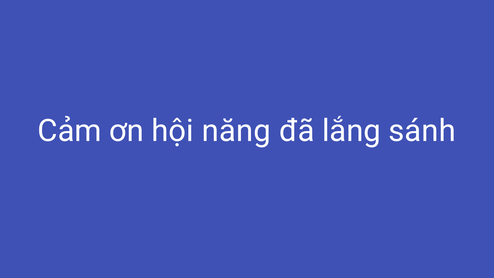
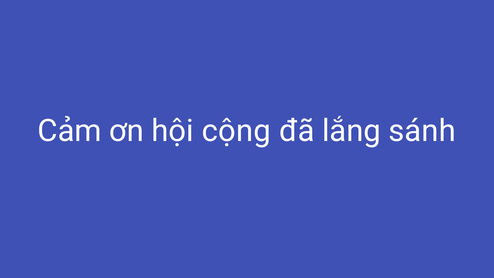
năng: năng -> cộng (236, 131)
